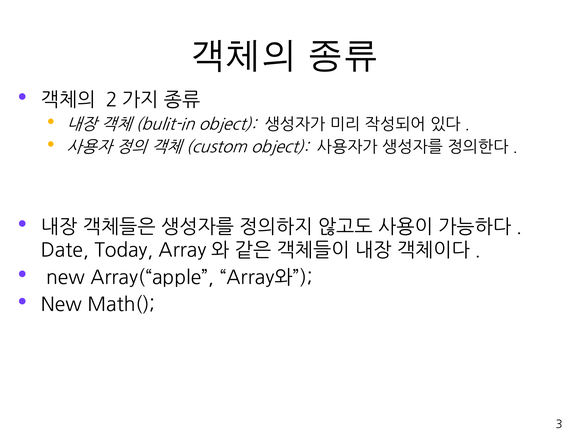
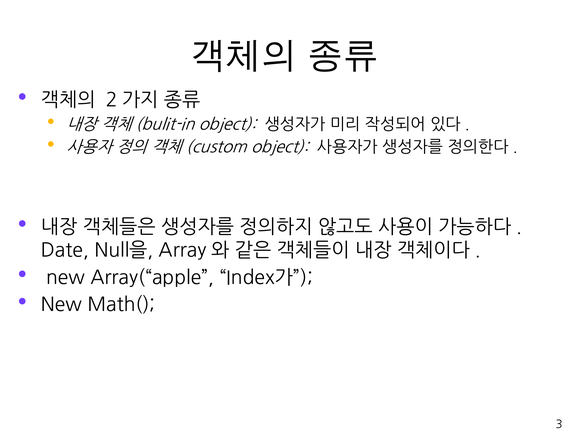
Today: Today -> Null을 (124, 250)
Array(“apple Array와: Array와 -> Index가 (266, 277)
